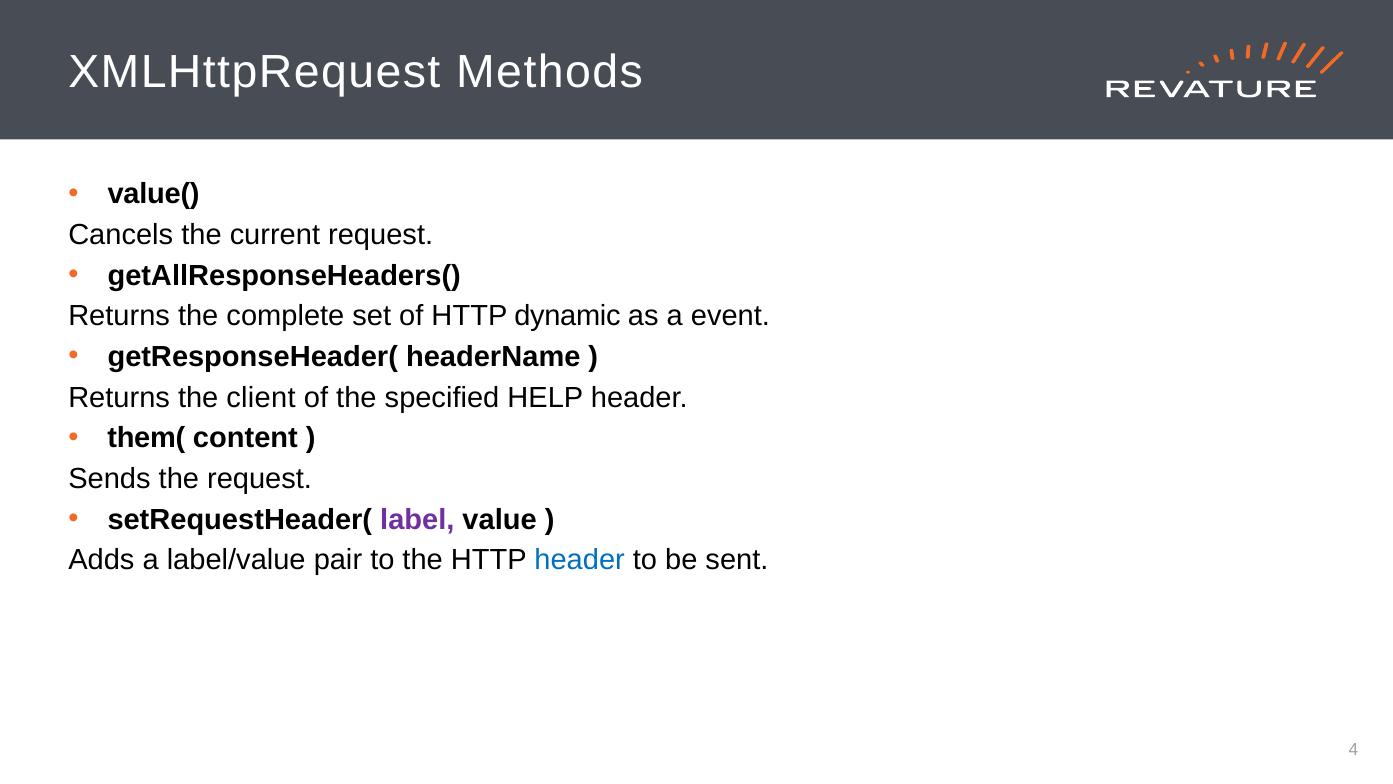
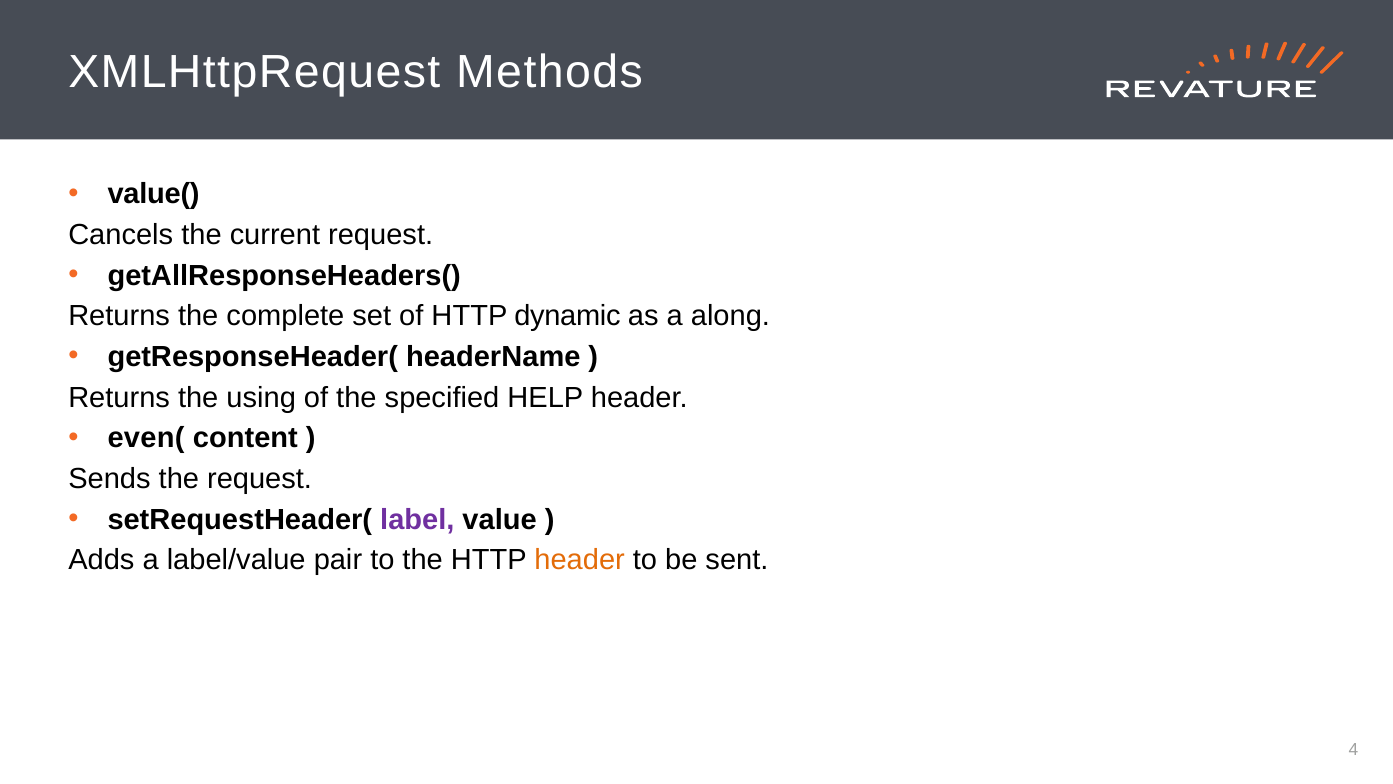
event: event -> along (730, 316)
client: client -> using (261, 397)
them(: them( -> even( (146, 438)
header colour: blue -> orange (580, 560)
